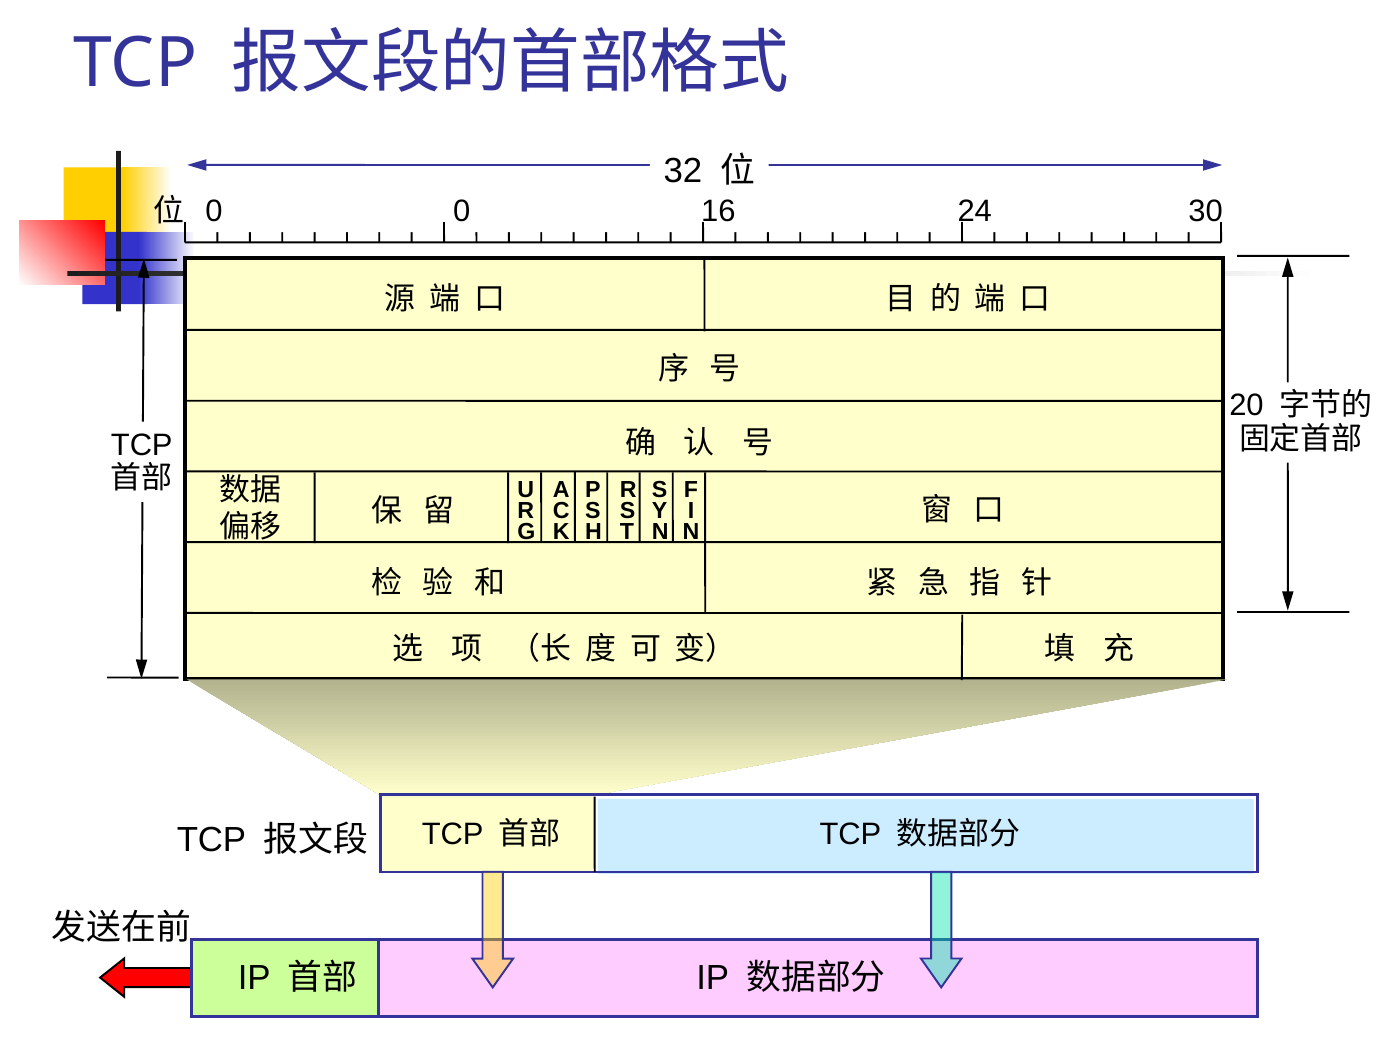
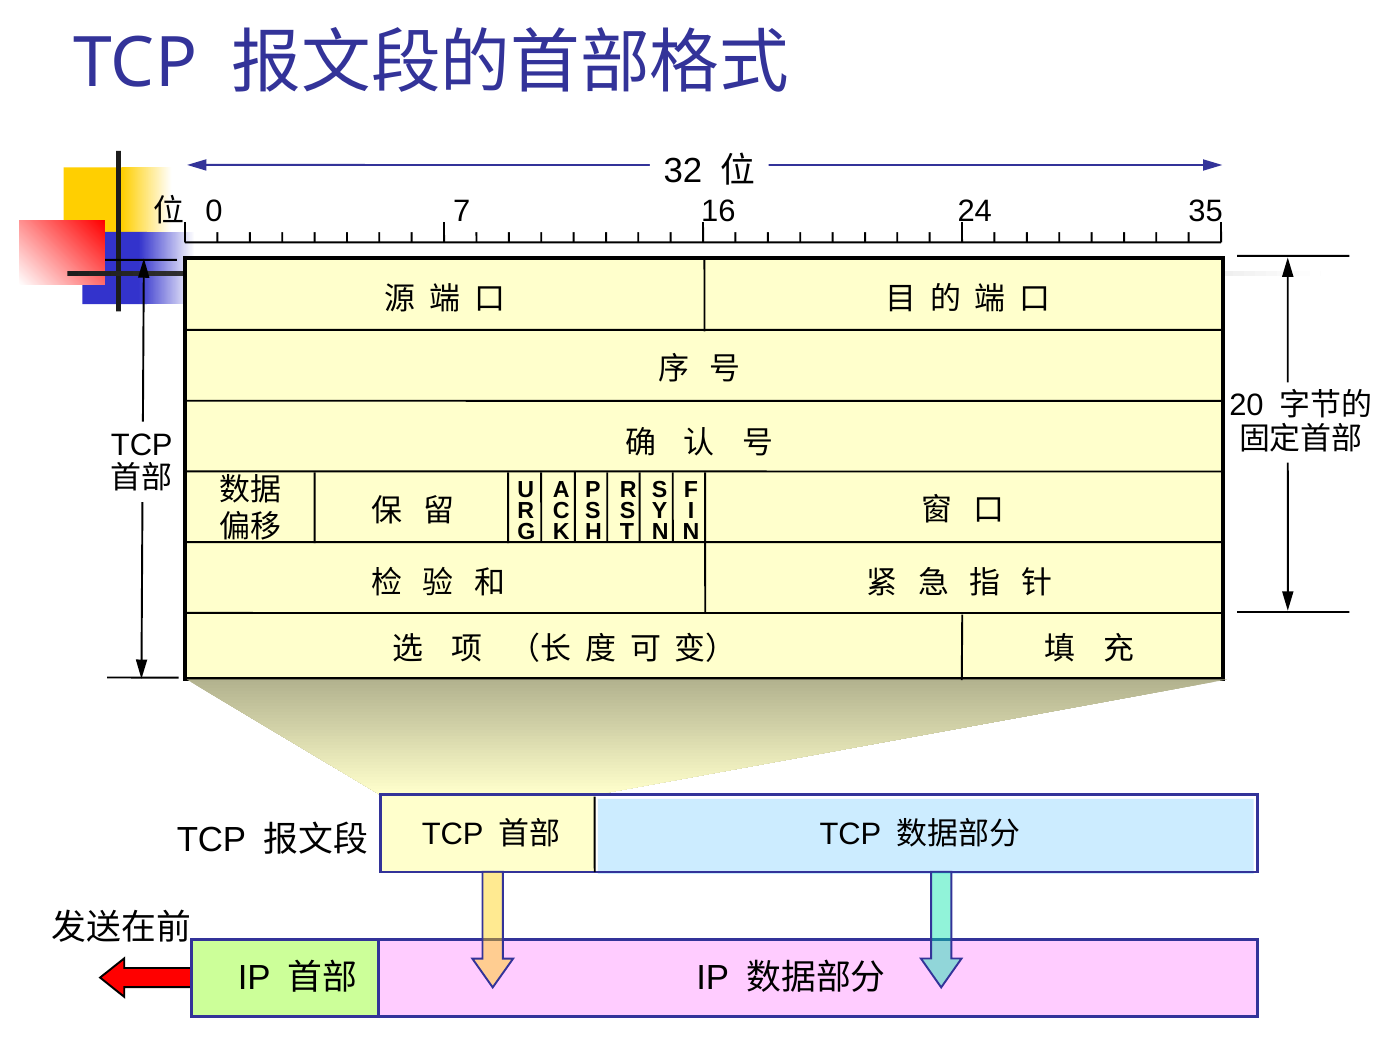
0 0: 0 -> 7 (462, 211)
30: 30 -> 35 (1206, 211)
